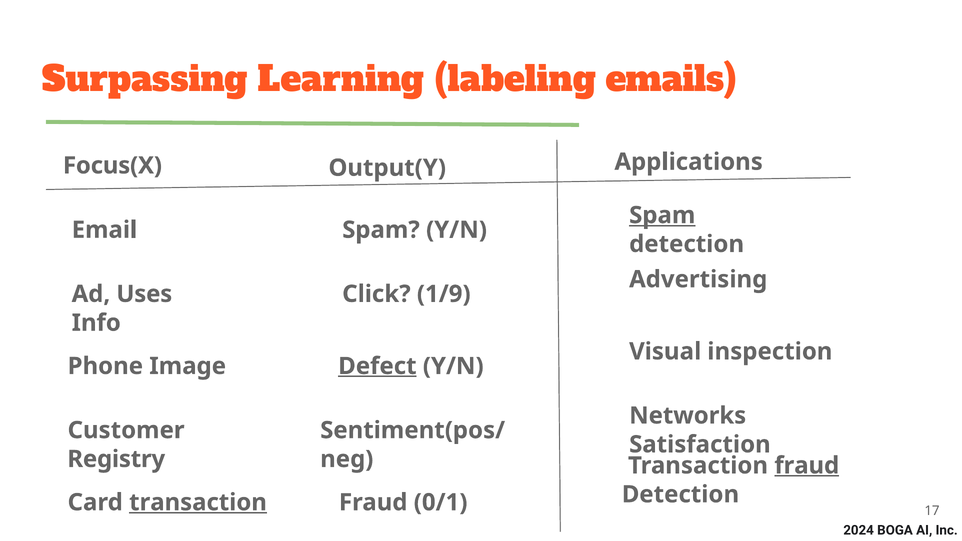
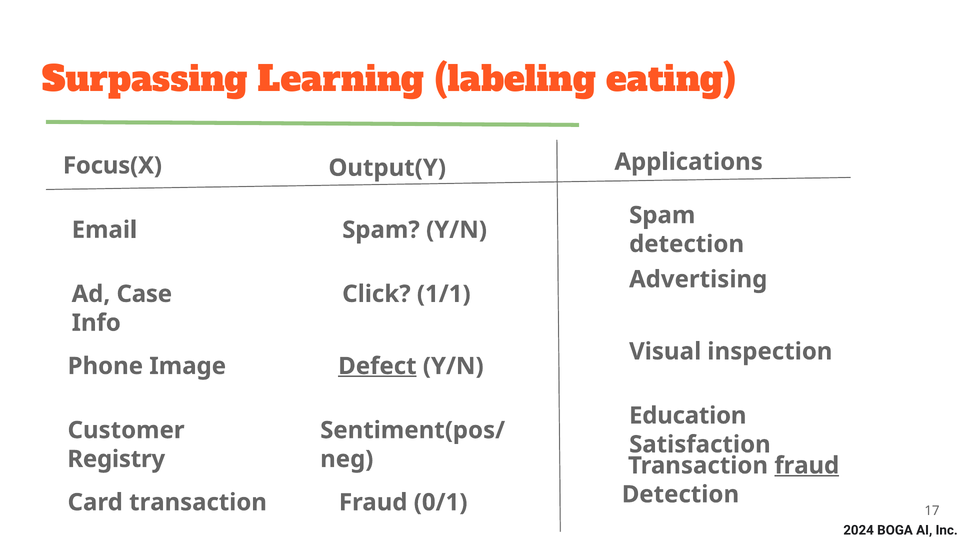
emails: emails -> eating (671, 80)
Spam underline: present -> none (662, 215)
Uses: Uses -> Case (144, 294)
1/9: 1/9 -> 1/1 (444, 294)
Networks: Networks -> Education (688, 416)
transaction underline: present -> none (198, 502)
